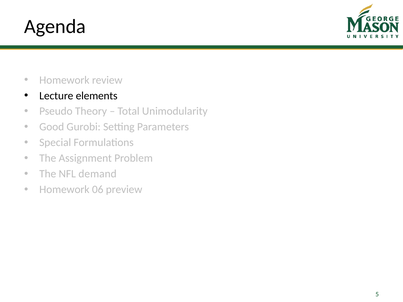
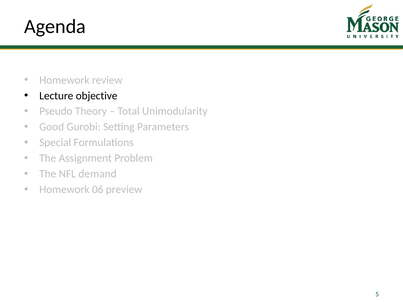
elements: elements -> objective (97, 96)
